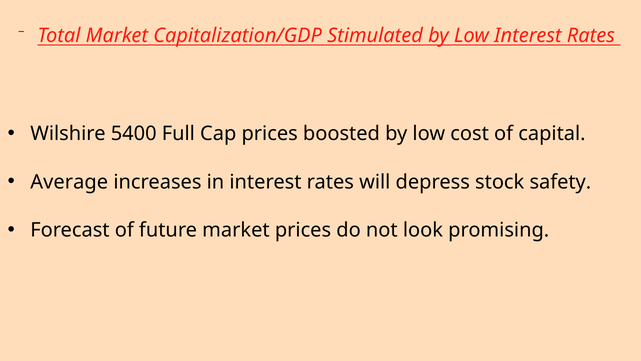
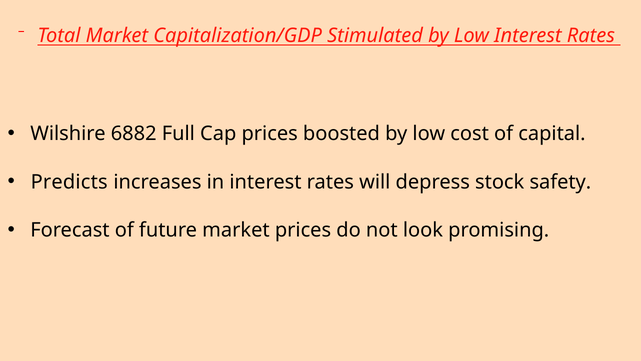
5400: 5400 -> 6882 (134, 134)
Average: Average -> Predicts (69, 182)
